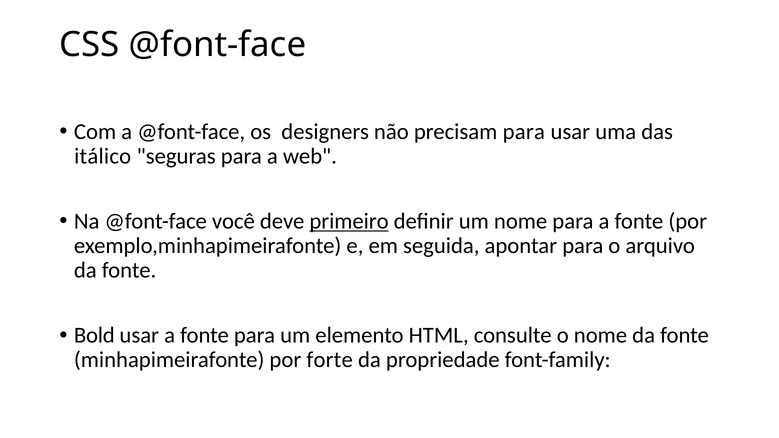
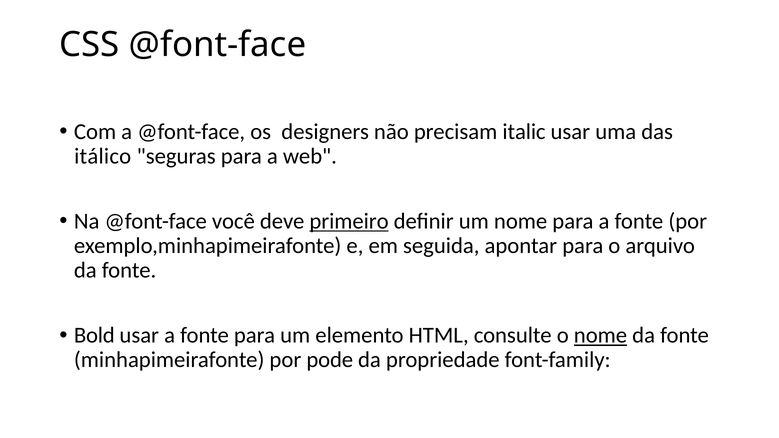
precisam para: para -> italic (524, 132)
nome underline: none -> present (601, 336)
forte: forte -> pode (330, 360)
